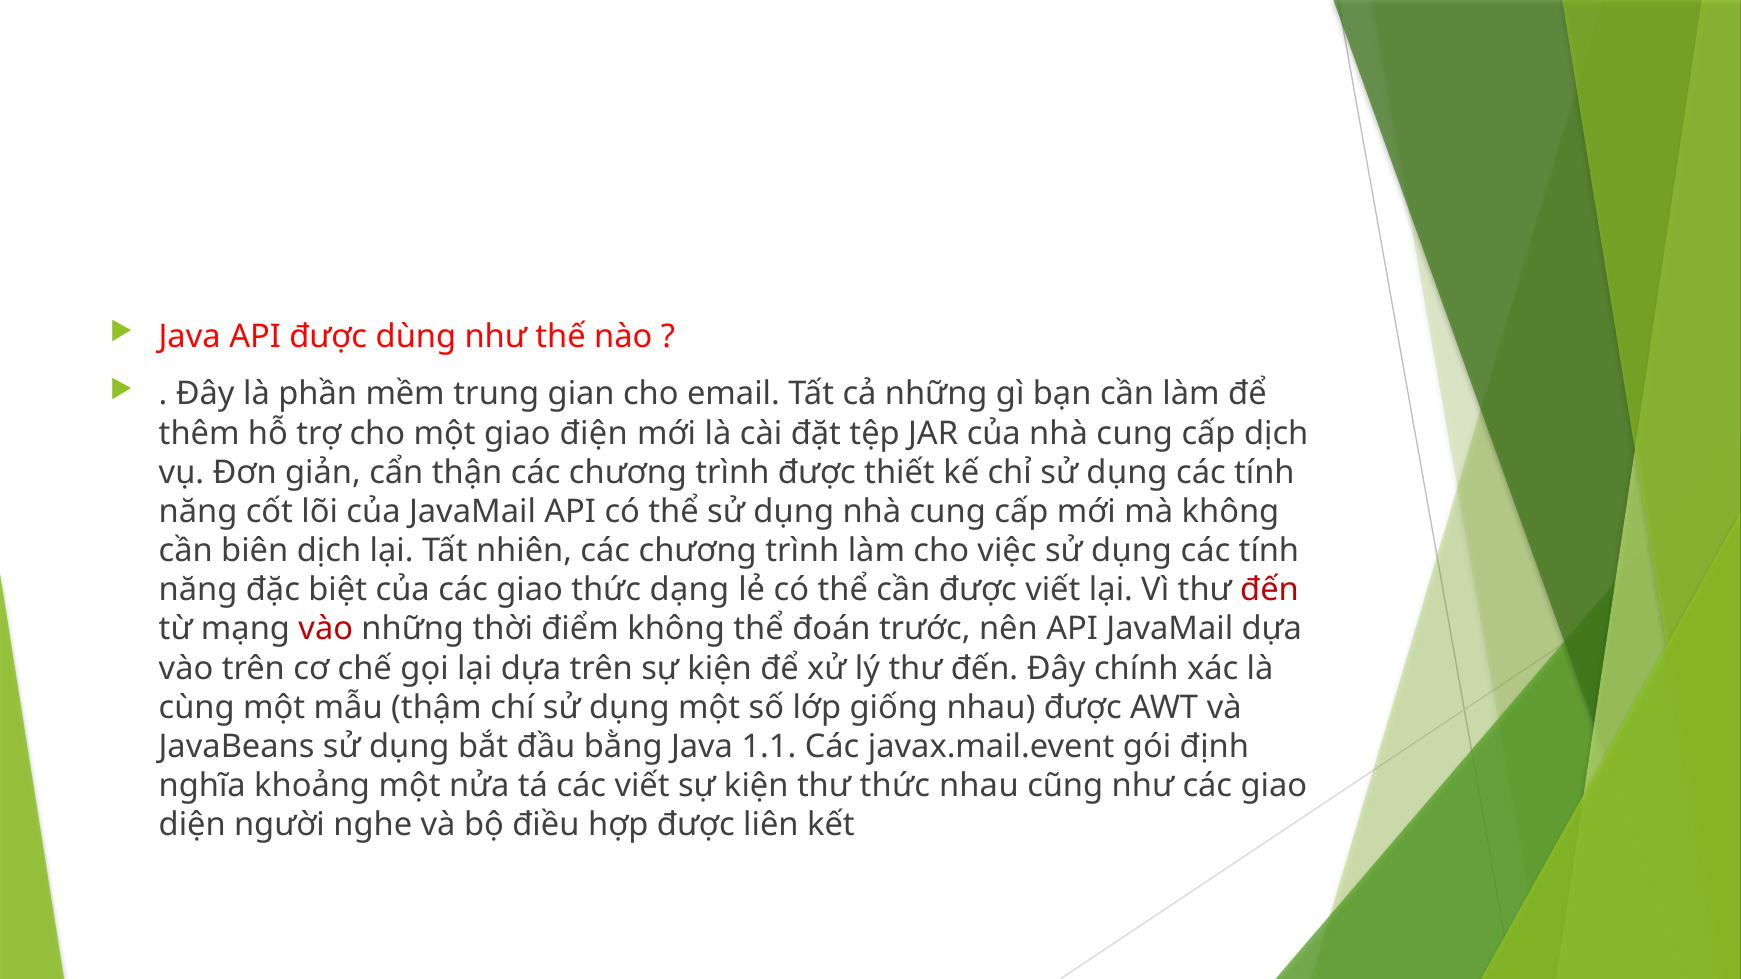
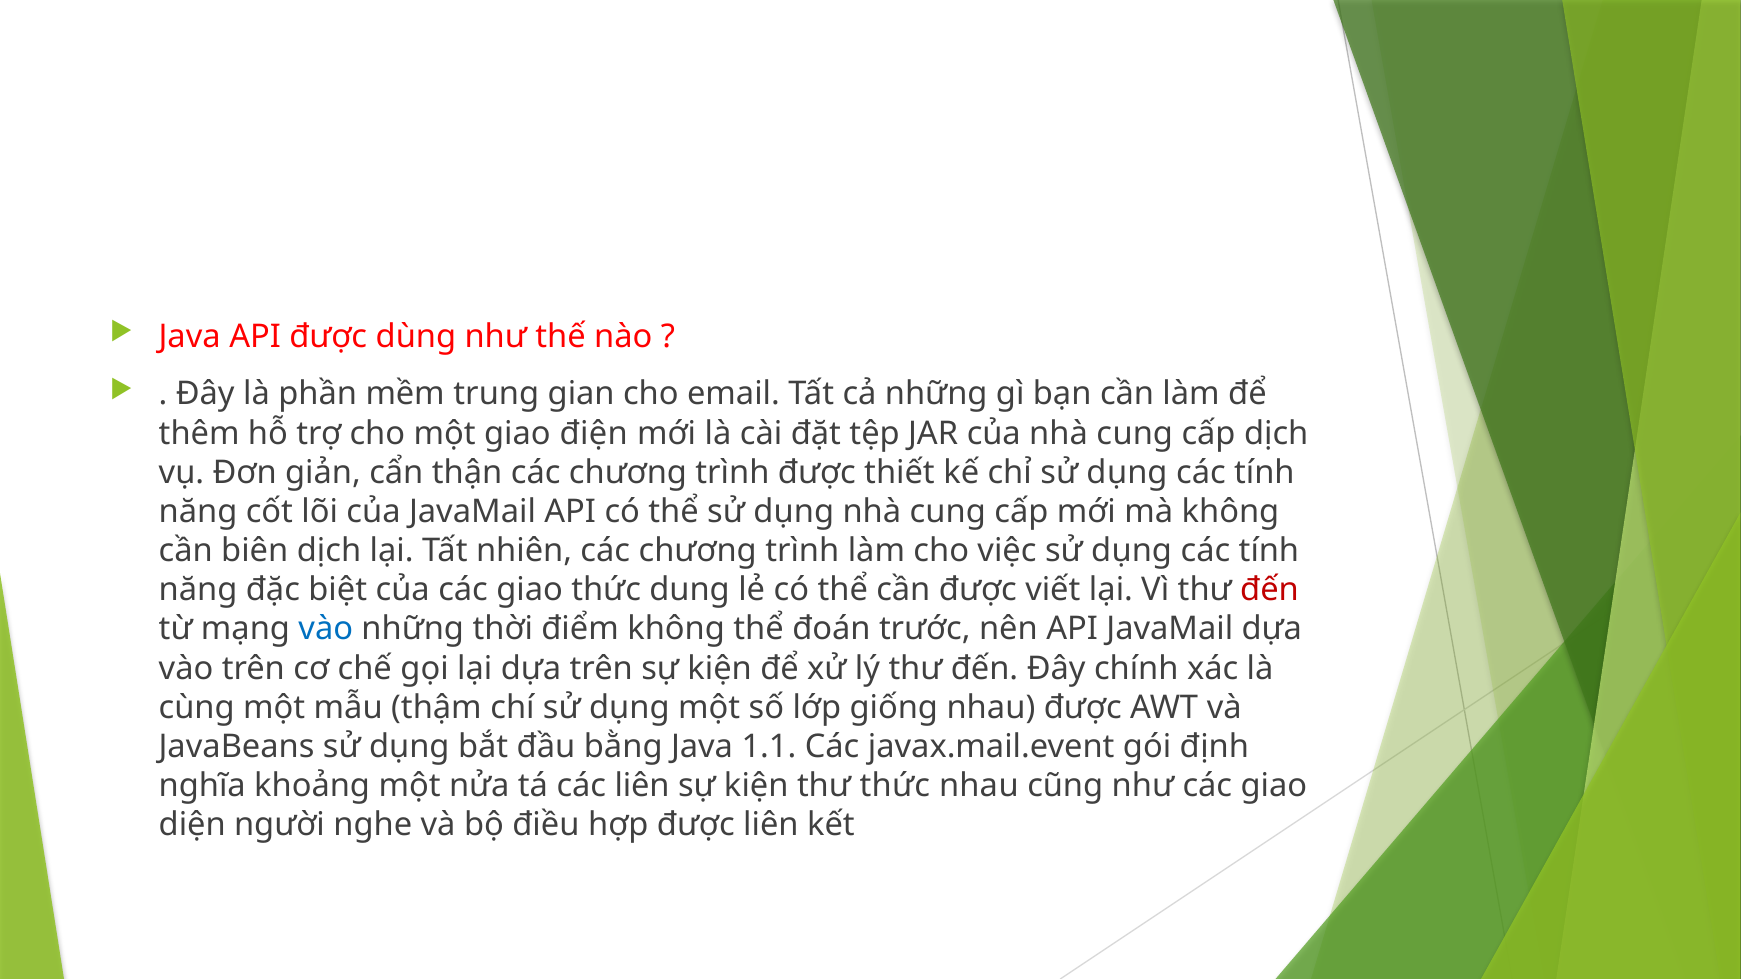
dạng: dạng -> dụng (690, 590)
vào colour: red -> blue (326, 629)
các viết: viết -> liên (642, 786)
